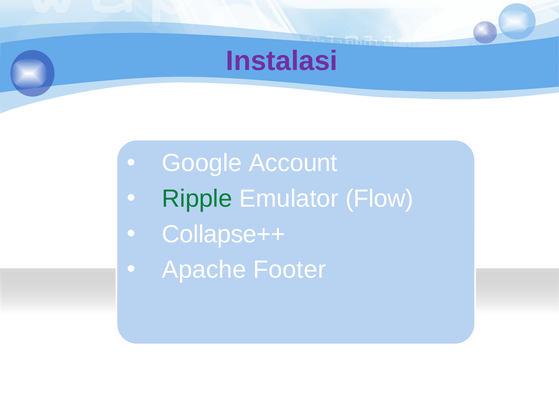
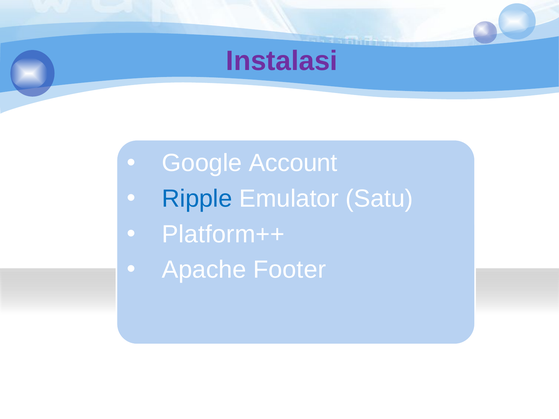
Ripple colour: green -> blue (197, 199)
Flow: Flow -> Satu (379, 199)
Collapse++: Collapse++ -> Platform++ (223, 234)
